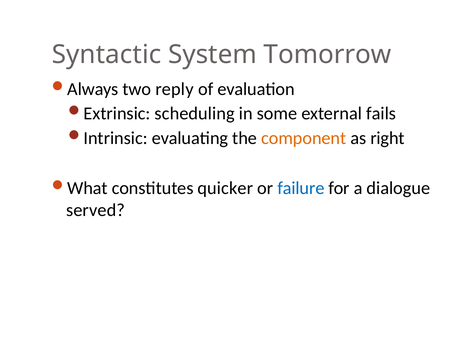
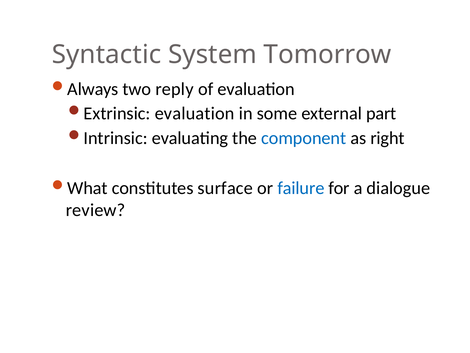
scheduling: scheduling -> evaluation (195, 113)
fails: fails -> part (381, 113)
component colour: orange -> blue (304, 138)
quicker: quicker -> surface (225, 188)
served: served -> review (96, 210)
